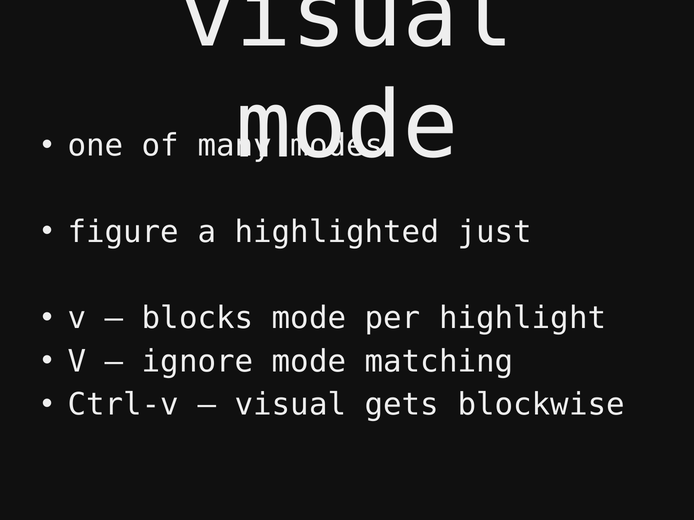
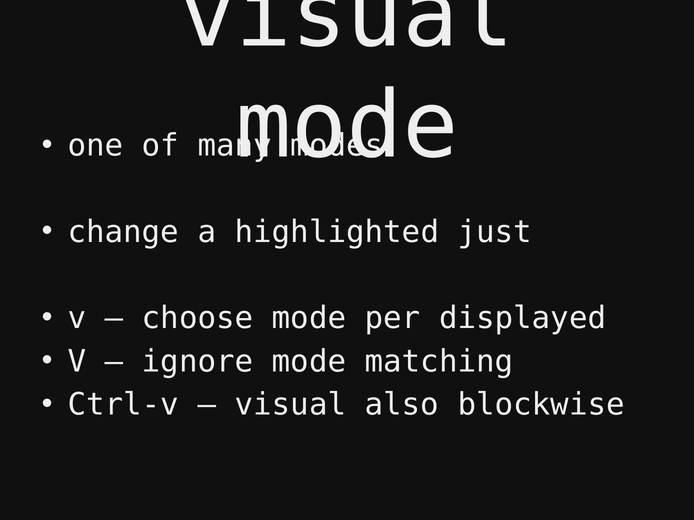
figure: figure -> change (123, 232)
blocks: blocks -> choose (198, 319)
highlight: highlight -> displayed (523, 319)
gets: gets -> also (402, 405)
